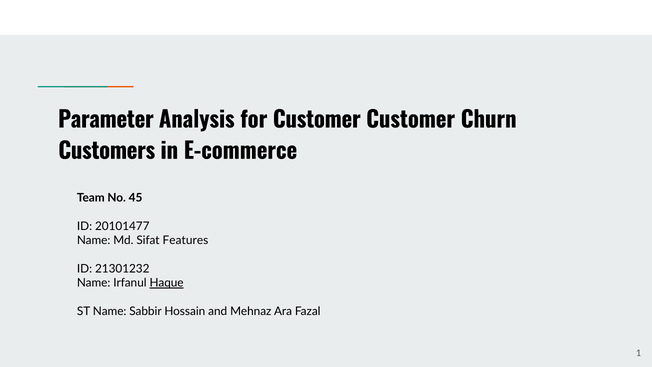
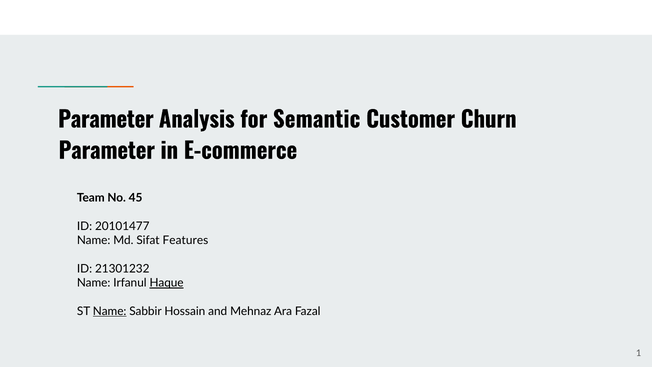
for Customer: Customer -> Semantic (317, 120)
Customers: Customers -> Parameter (107, 151)
Name underline: none -> present (110, 311)
